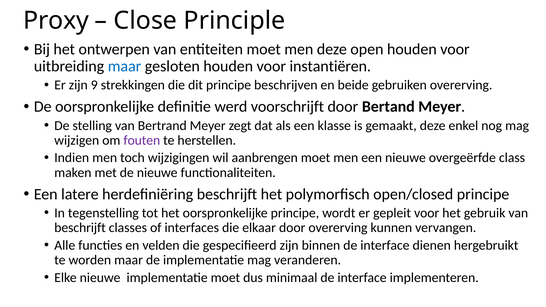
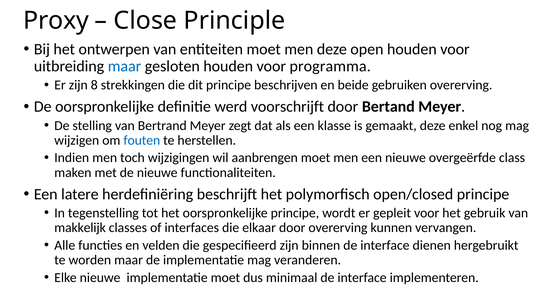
instantiëren: instantiëren -> programma (330, 66)
9: 9 -> 8 (94, 85)
fouten colour: purple -> blue (142, 140)
beschrijft: beschrijft -> makkelijk (80, 228)
